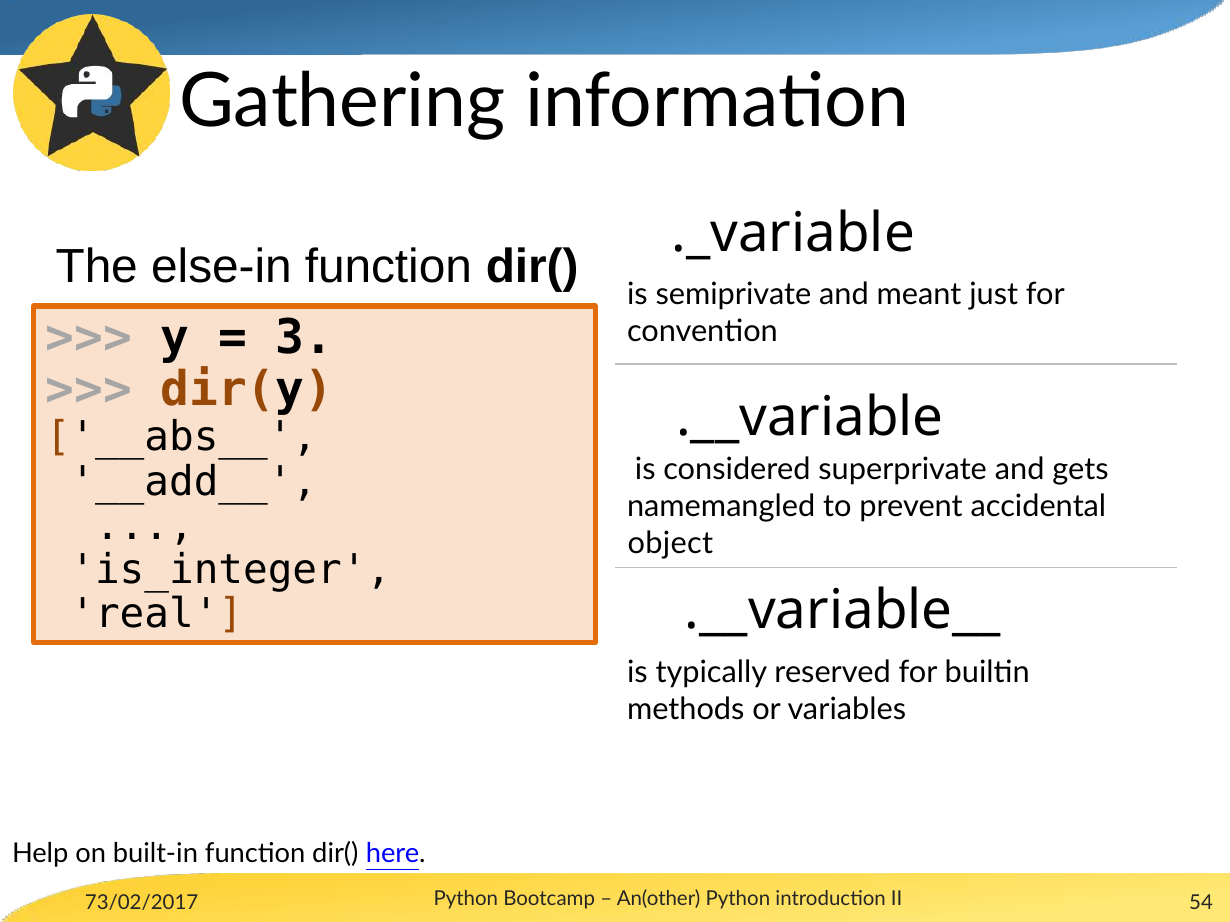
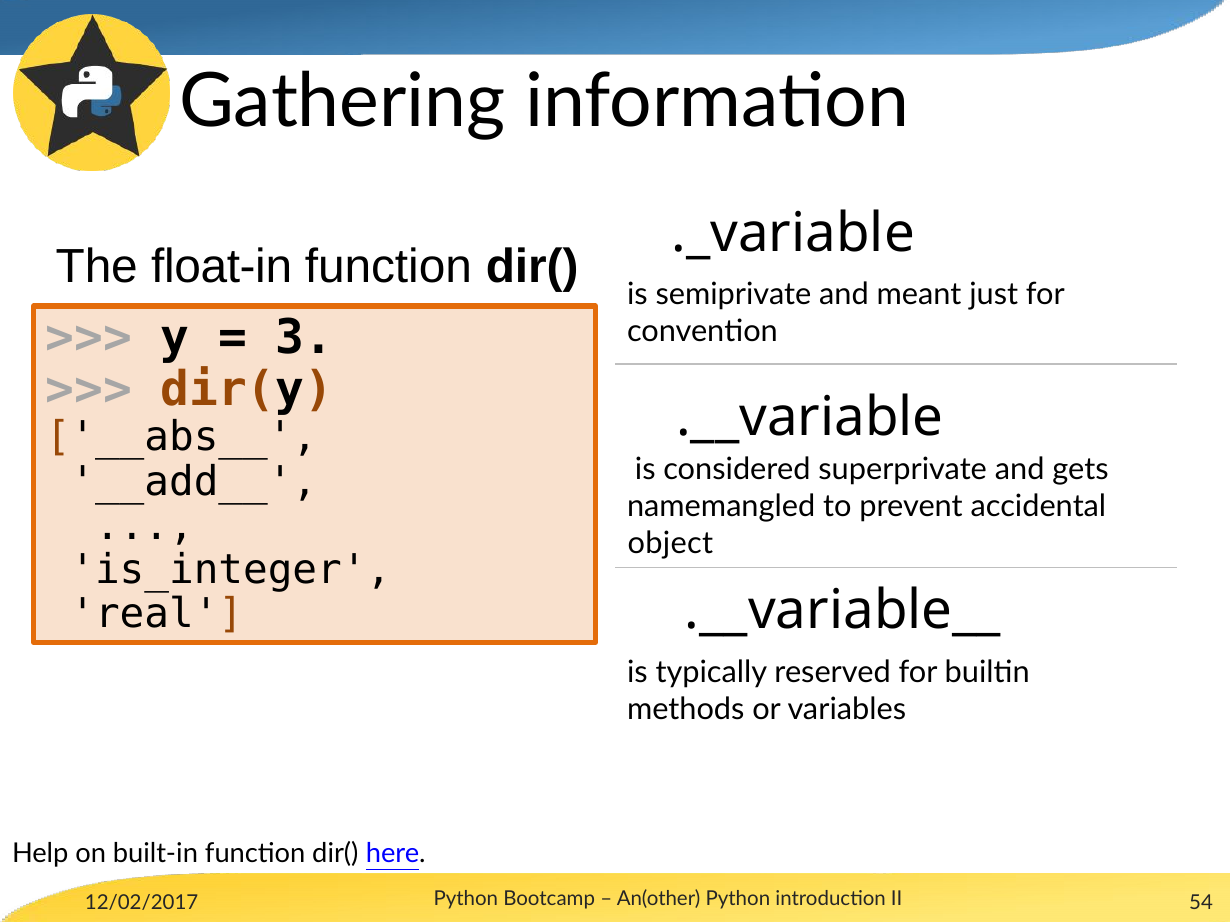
else-in: else-in -> float-in (222, 267)
73/02/2017: 73/02/2017 -> 12/02/2017 (142, 904)
